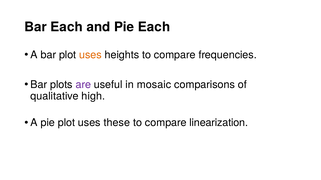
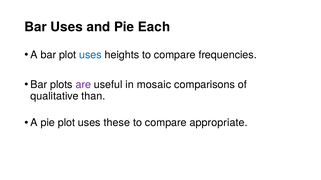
Bar Each: Each -> Uses (67, 27)
uses colour: orange -> blue (90, 55)
high: high -> than (93, 96)
linearization: linearization -> appropriate (219, 123)
